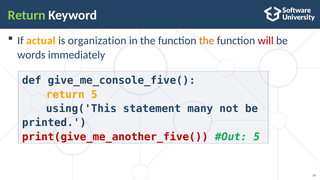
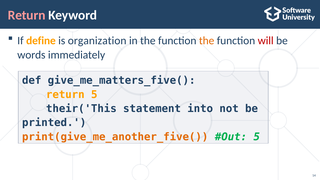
Return colour: light green -> pink (27, 15)
actual: actual -> define (41, 41)
give_me_console_five(: give_me_console_five( -> give_me_matters_five( (122, 80)
using('This: using('This -> their('This (81, 109)
many: many -> into (200, 109)
print(give_me_another_five( colour: red -> orange (115, 137)
